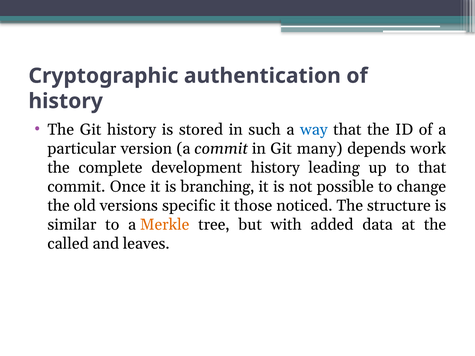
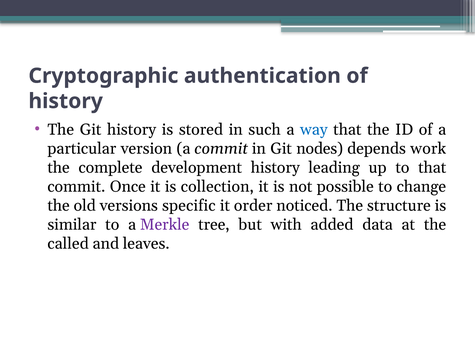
many: many -> nodes (320, 149)
branching: branching -> collection (217, 187)
those: those -> order (253, 206)
Merkle colour: orange -> purple (165, 225)
